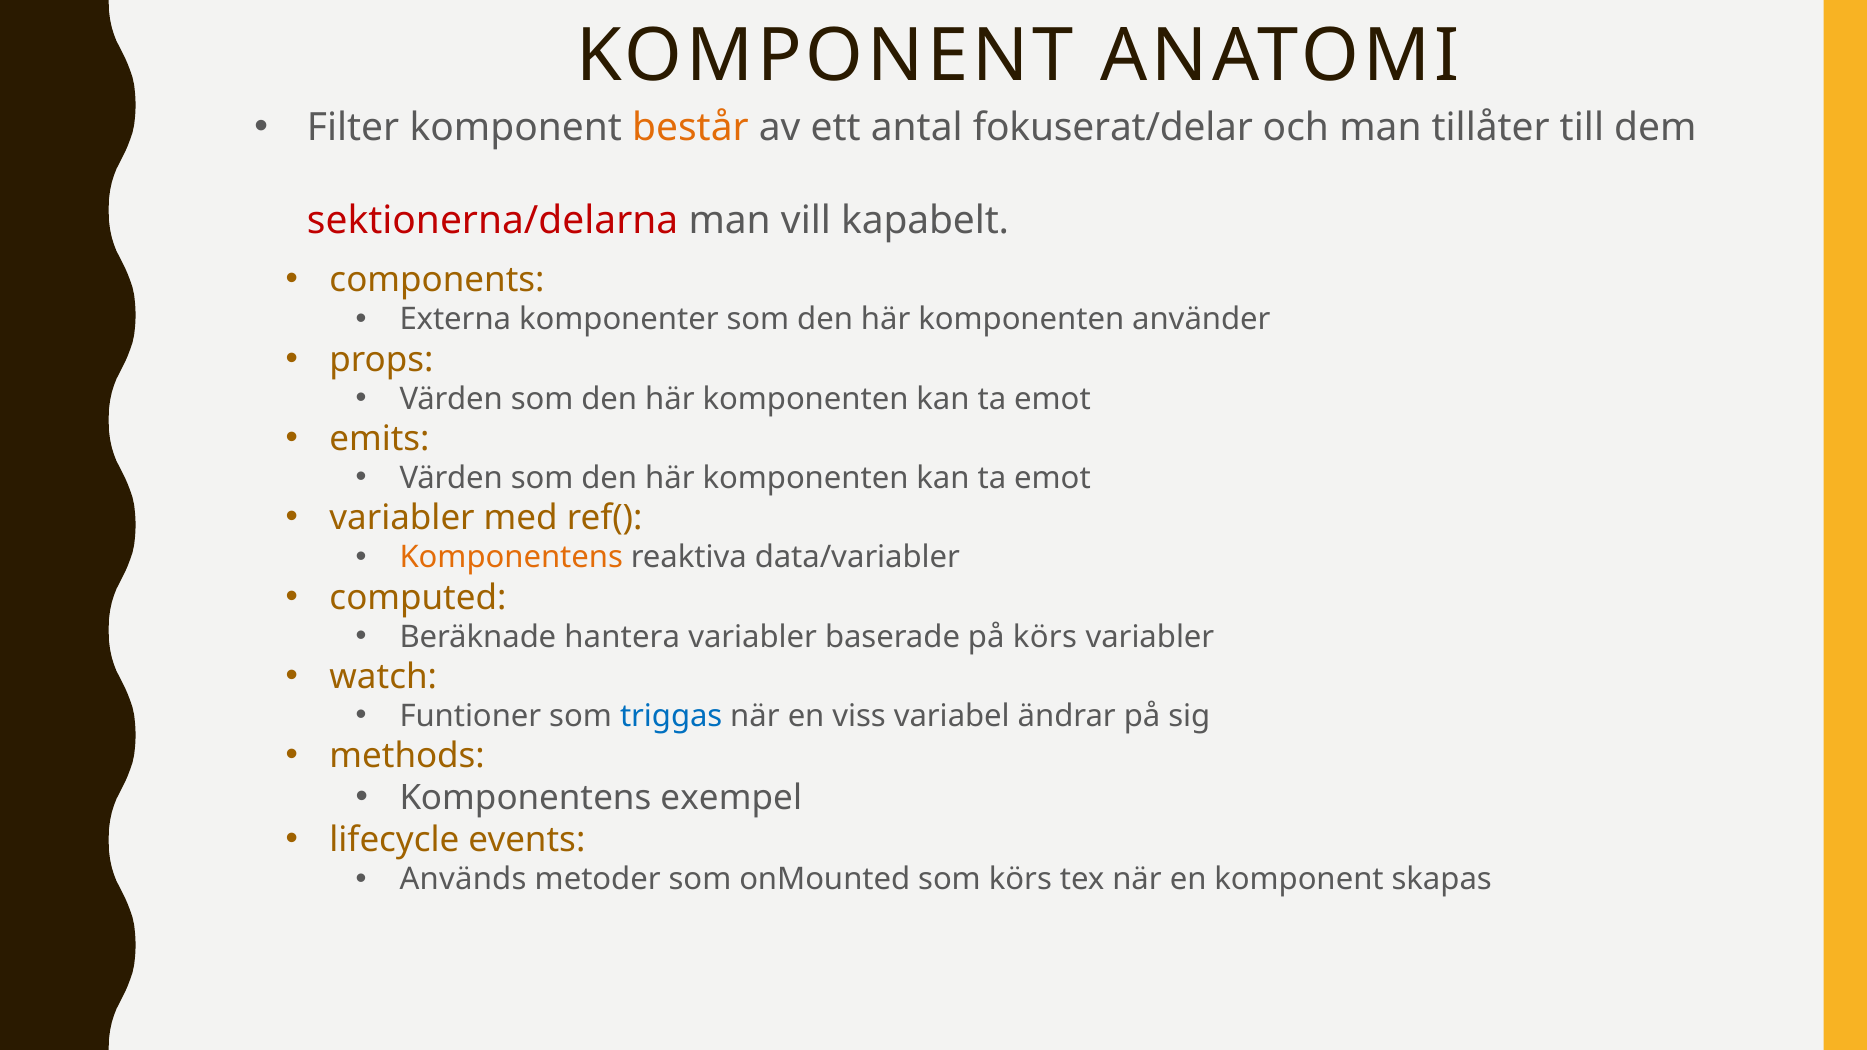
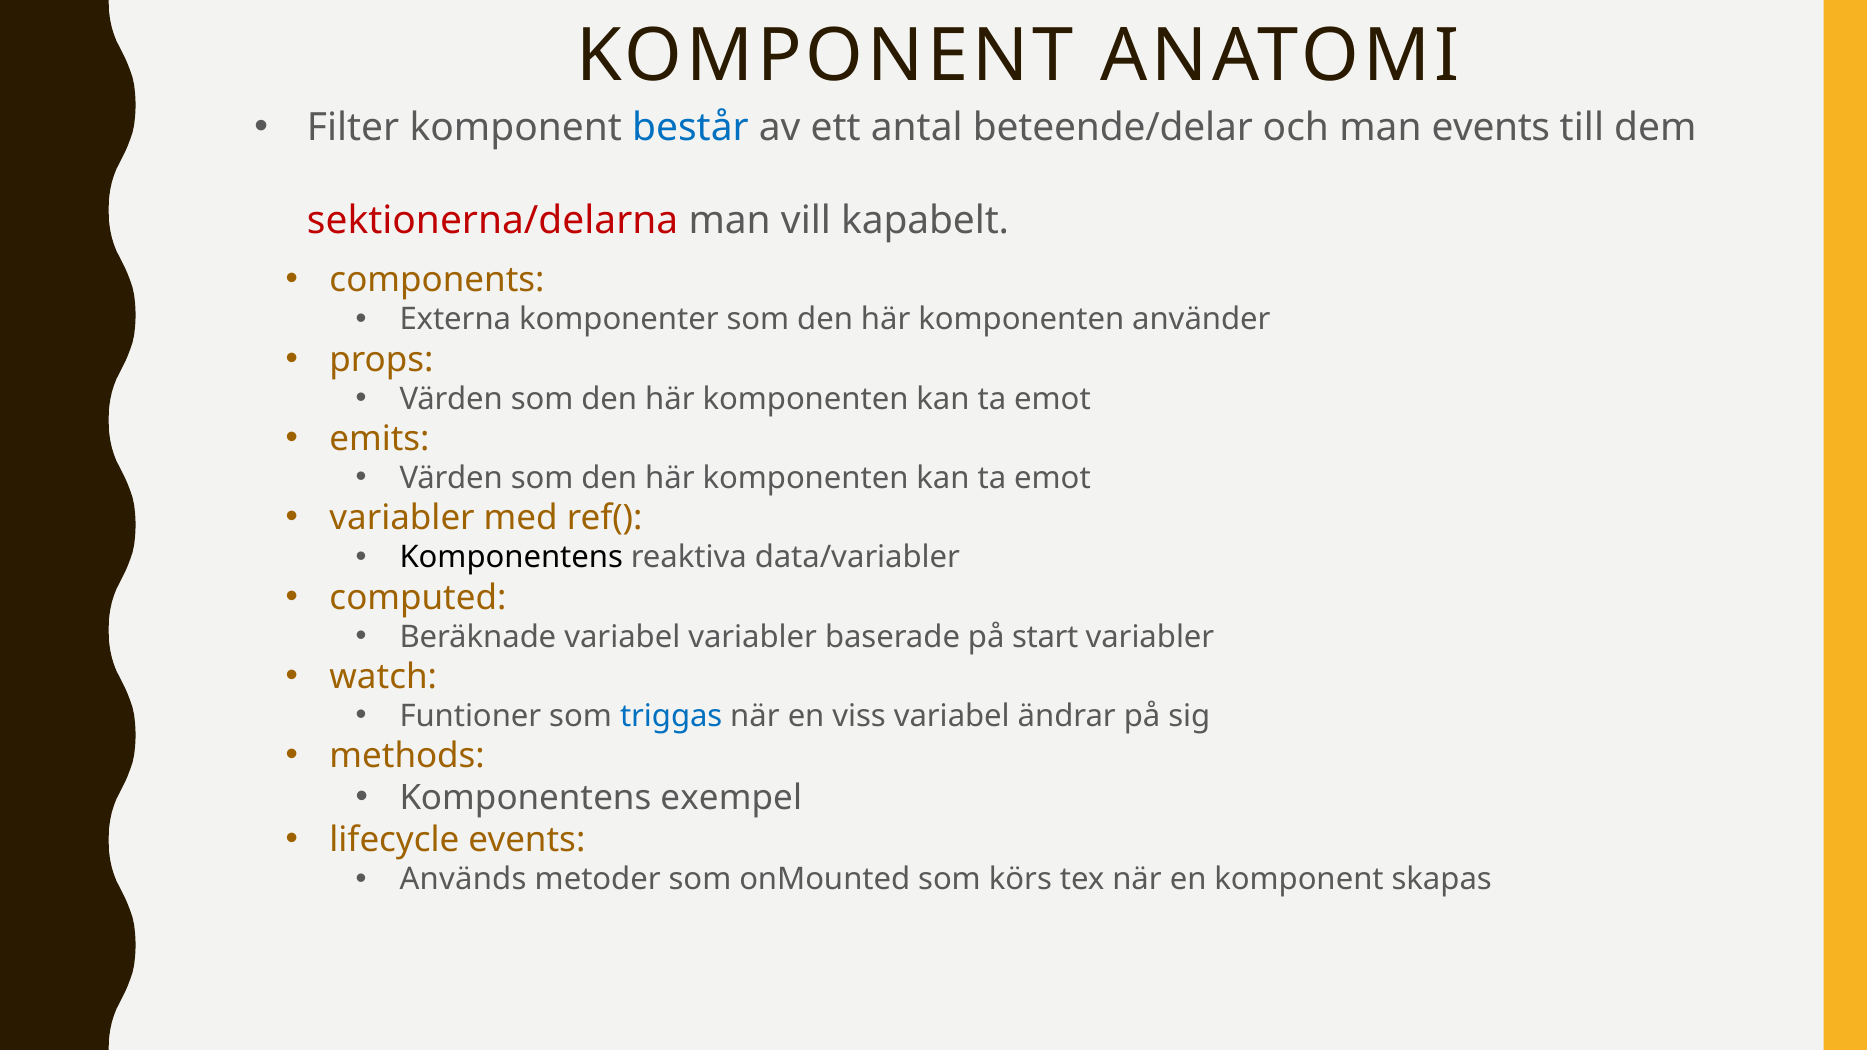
består colour: orange -> blue (690, 128)
fokuserat/delar: fokuserat/delar -> beteende/delar (1113, 128)
man tillåter: tillåter -> events (1491, 128)
Komponentens colour: orange -> black (511, 558)
Beräknade hantera: hantera -> variabel (622, 637)
på körs: körs -> start (1045, 637)
